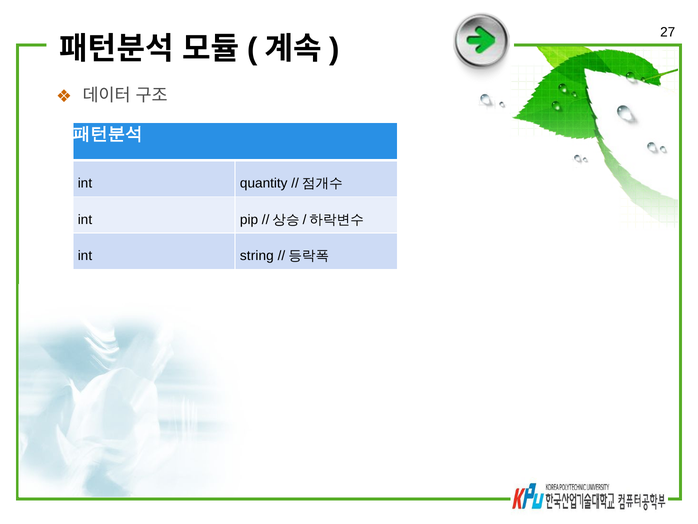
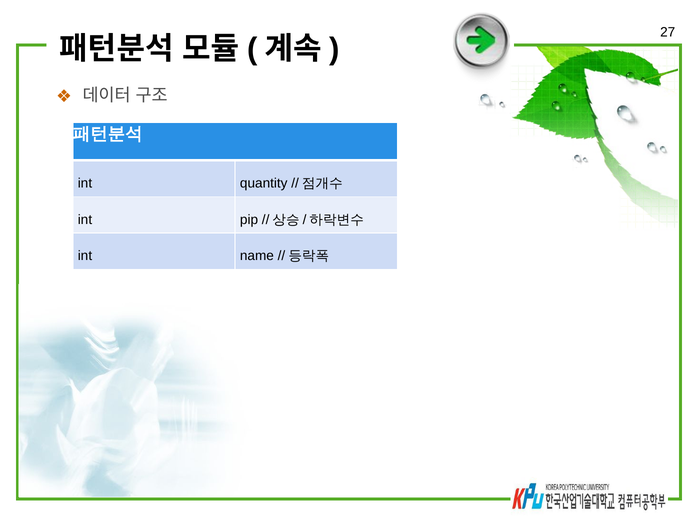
string: string -> name (257, 256)
